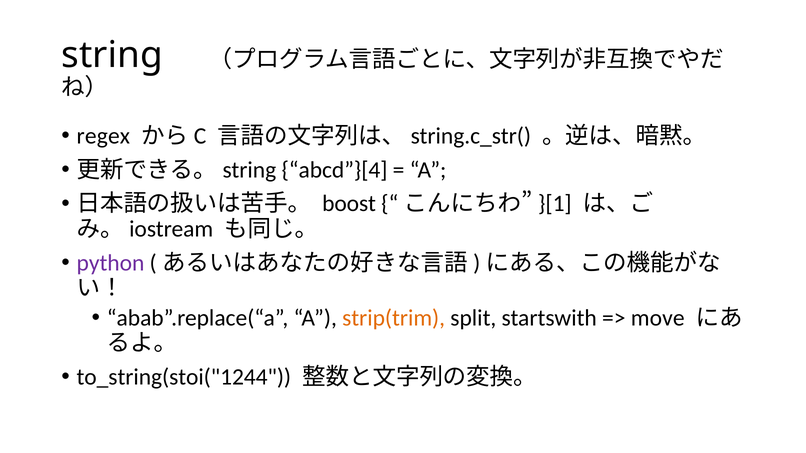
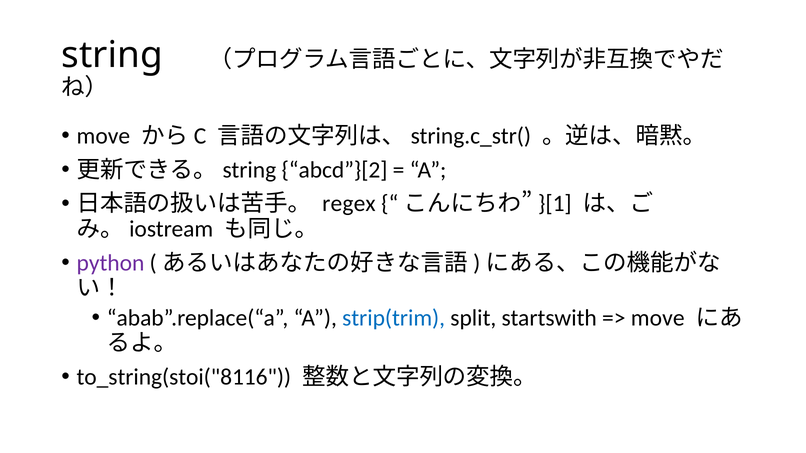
regex: regex -> move (103, 136)
abcd”}[4: abcd”}[4 -> abcd”}[2 (335, 170)
boost: boost -> regex (349, 204)
strip(trim colour: orange -> blue (394, 318)
to_string(stoi("1244: to_string(stoi("1244 -> to_string(stoi("8116 (184, 377)
